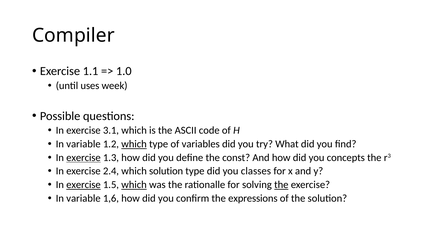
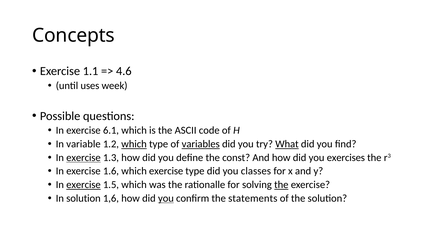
Compiler: Compiler -> Concepts (73, 35)
1.0: 1.0 -> 4.6 (124, 71)
3.1: 3.1 -> 6.1 (111, 130)
variables underline: none -> present (201, 144)
What underline: none -> present (287, 144)
concepts: concepts -> exercises (346, 157)
2.4: 2.4 -> 1.6 (111, 171)
which solution: solution -> exercise (166, 171)
which underline: present -> none (134, 185)
variable: variable -> solution (83, 198)
you underline: none -> present (166, 198)
expressions: expressions -> statements (253, 198)
